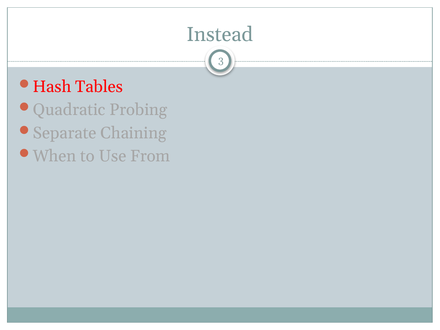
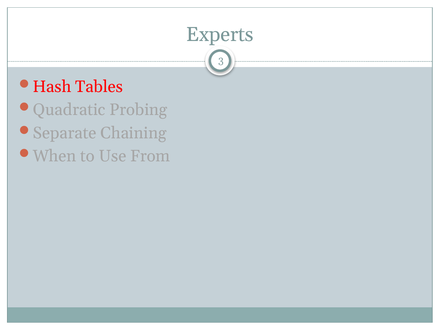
Instead: Instead -> Experts (220, 35)
